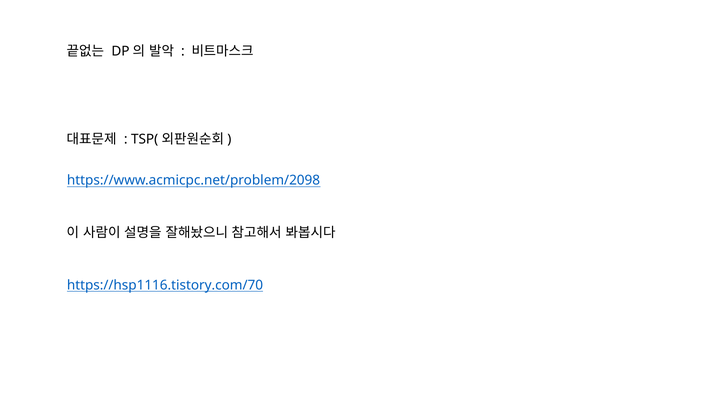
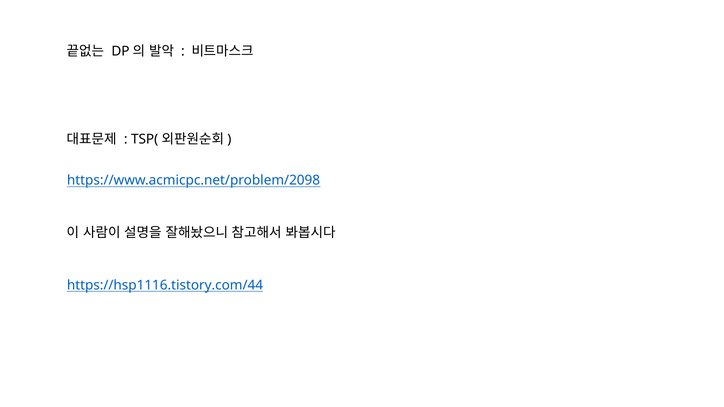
https://hsp1116.tistory.com/70: https://hsp1116.tistory.com/70 -> https://hsp1116.tistory.com/44 (165, 285)
